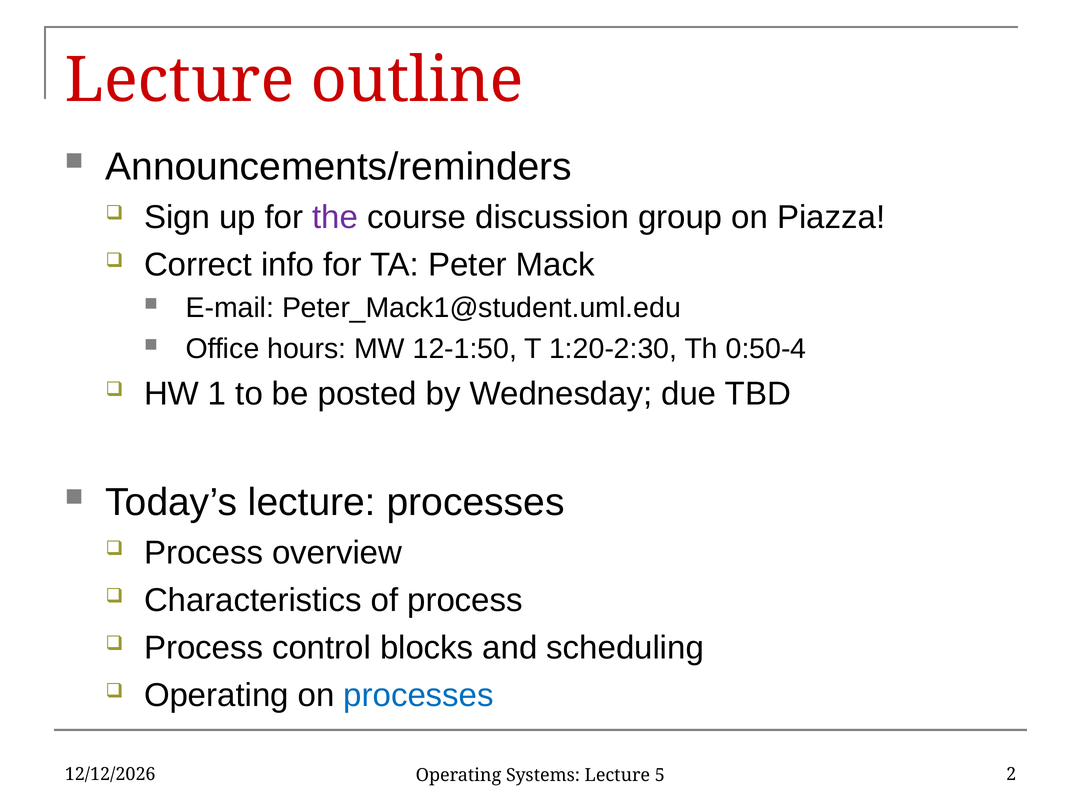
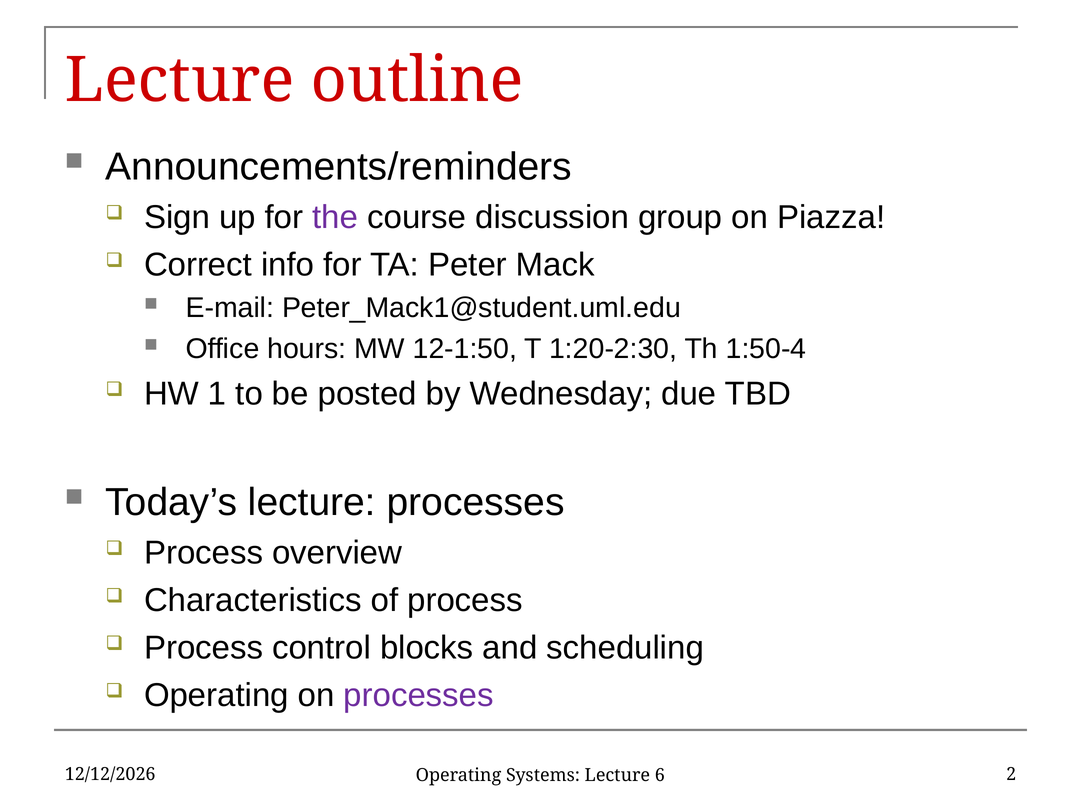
0:50-4: 0:50-4 -> 1:50-4 (766, 349)
processes colour: blue -> purple (419, 695)
5: 5 -> 6 (660, 775)
